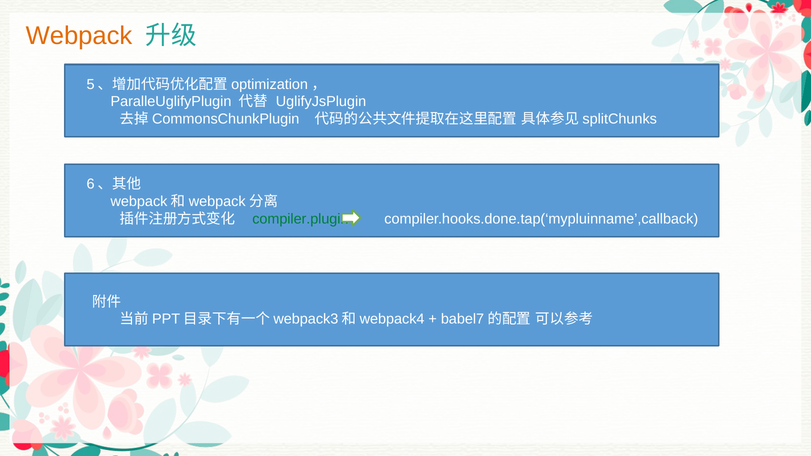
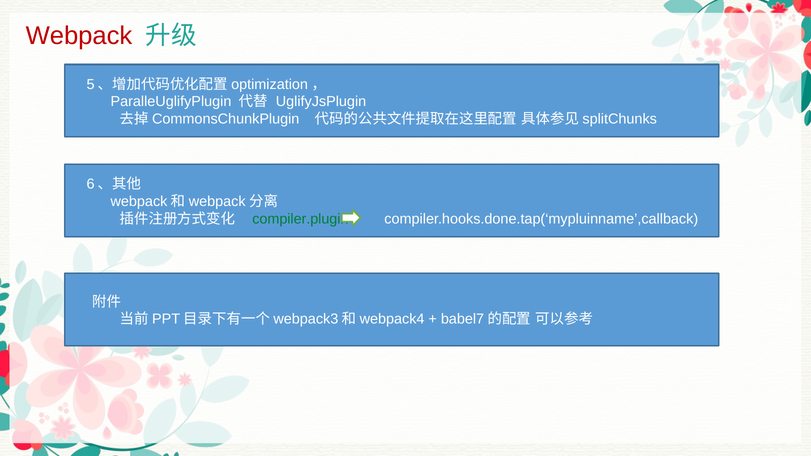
Webpack colour: orange -> red (79, 36)
